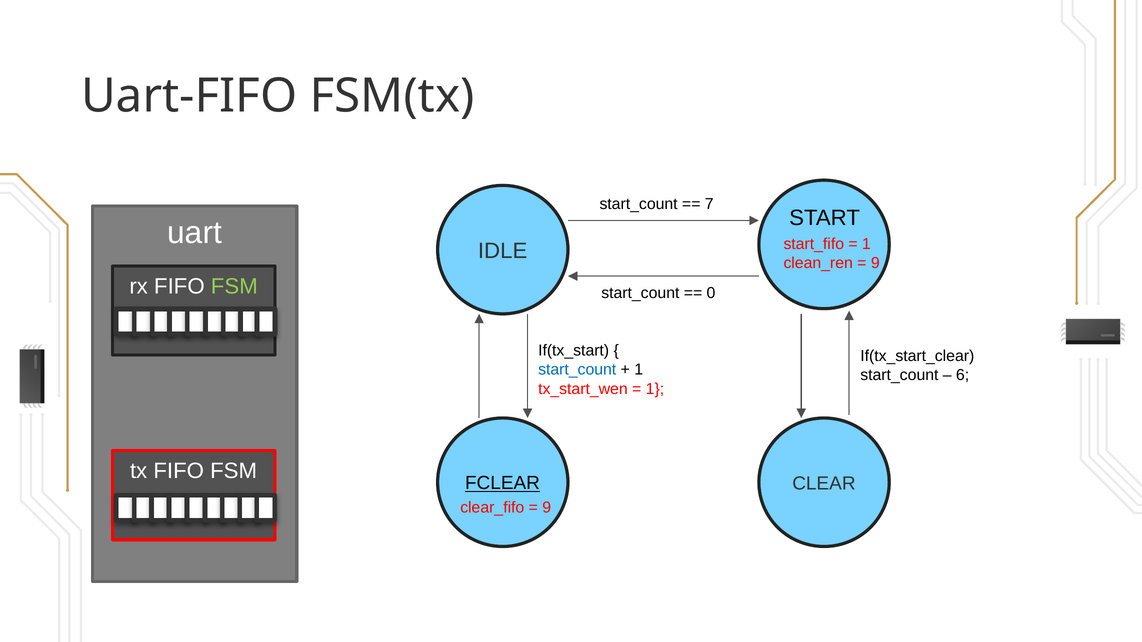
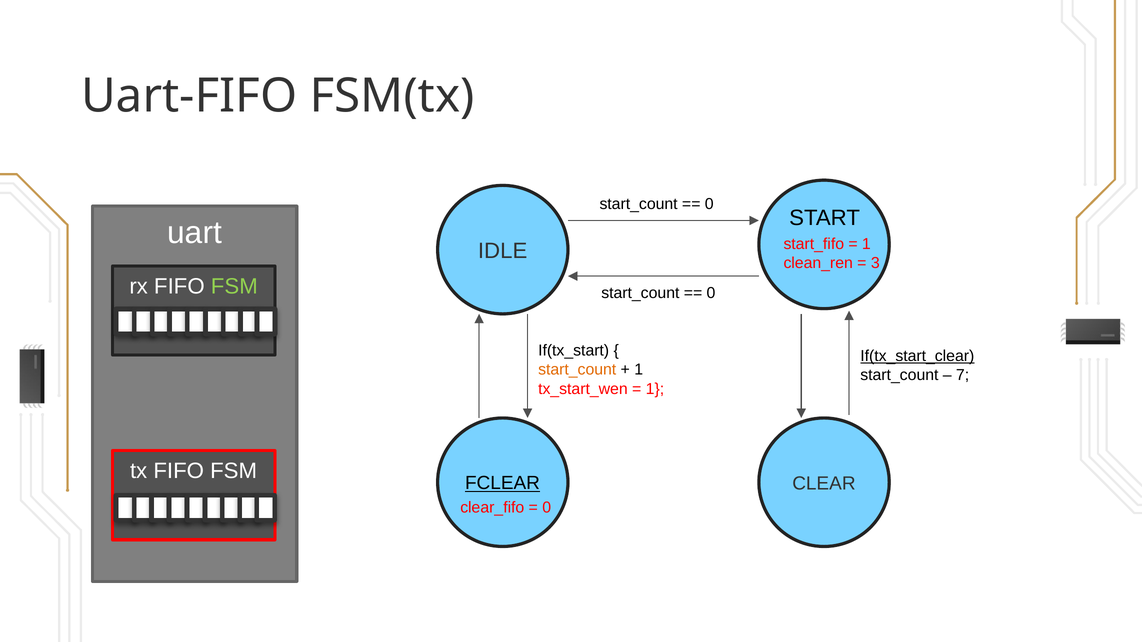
7: 7 -> 0 (709, 204)
9: 9 -> 3 (875, 263)
If(tx_start_clear underline: none -> present (917, 356)
start_count colour: blue -> orange (577, 370)
6: 6 -> 7 (963, 375)
9: 9 -> 0 (547, 508)
